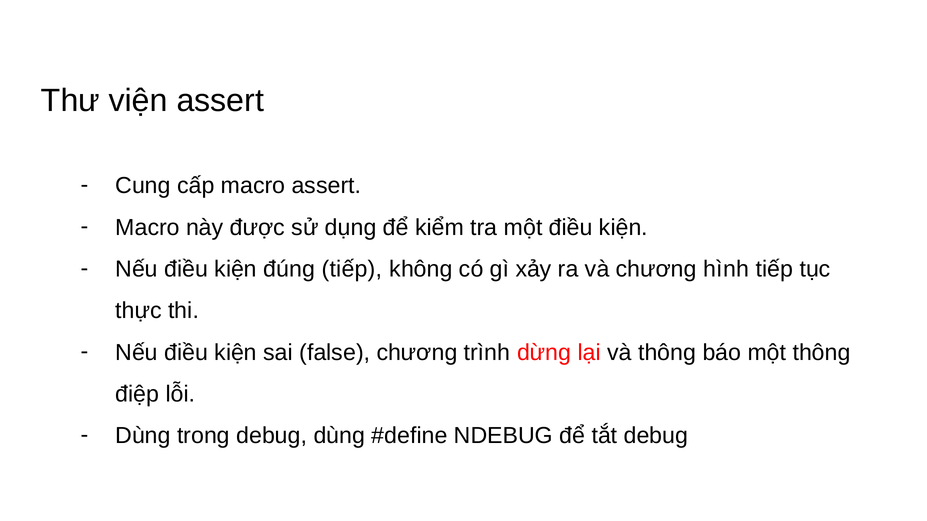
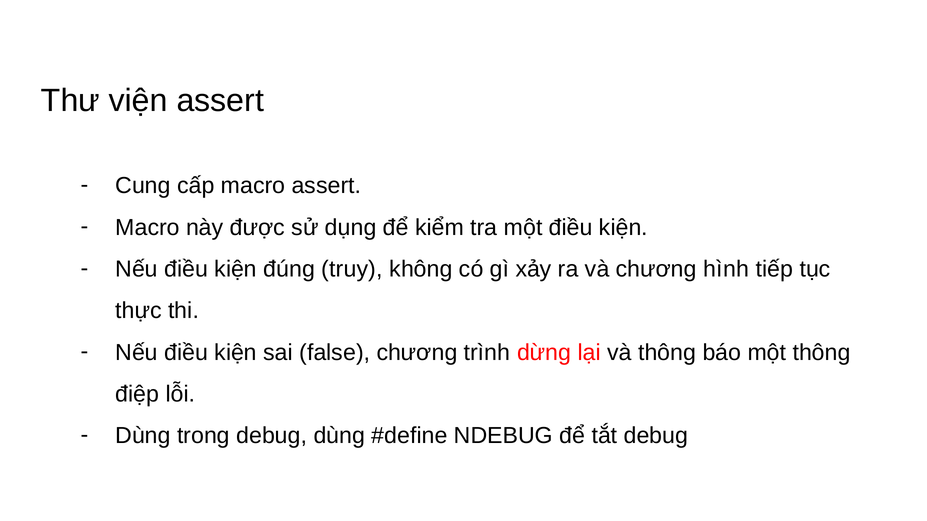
đúng tiếp: tiếp -> truy (352, 269)
